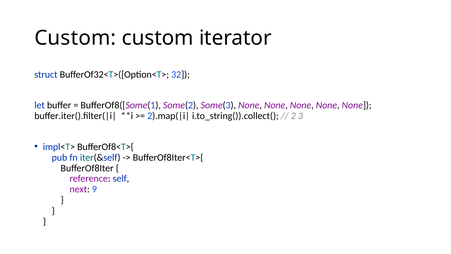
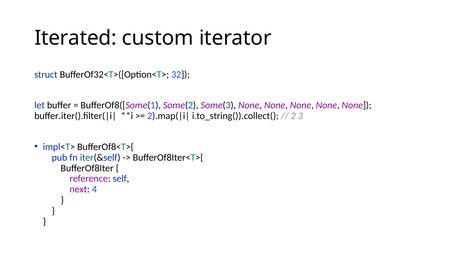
Custom: Custom -> Iterated (75, 38)
9: 9 -> 4 (94, 189)
